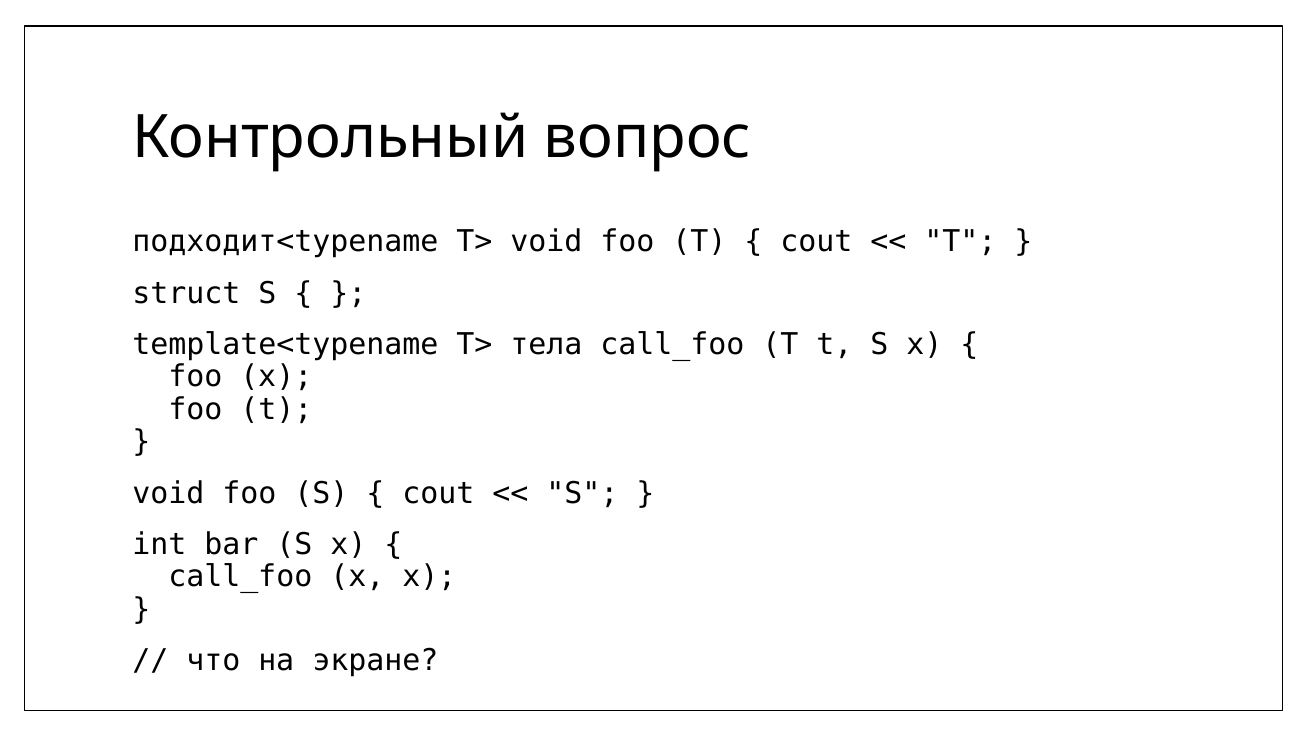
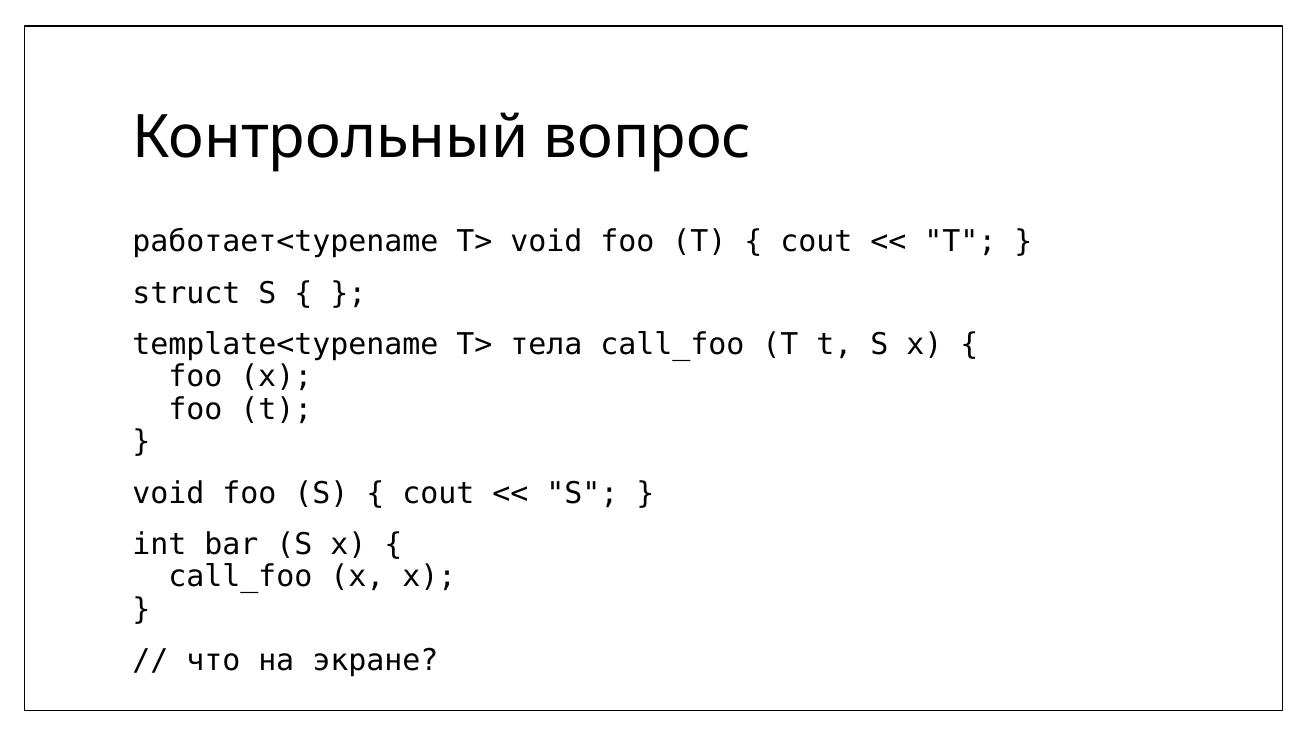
подходит<typename: подходит<typename -> работает<typename (285, 242)
